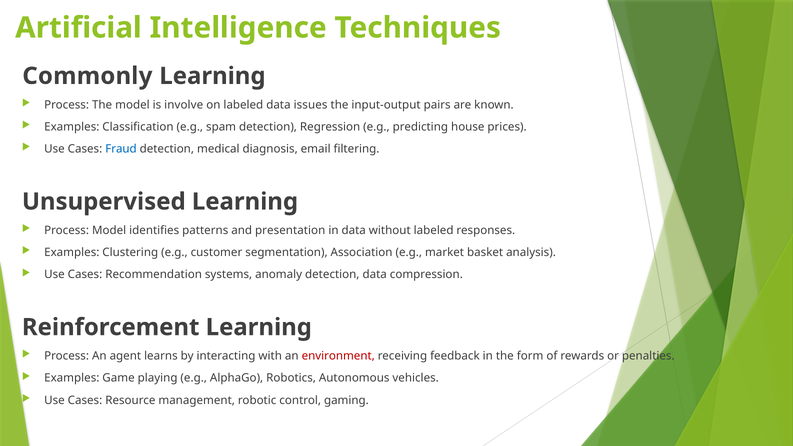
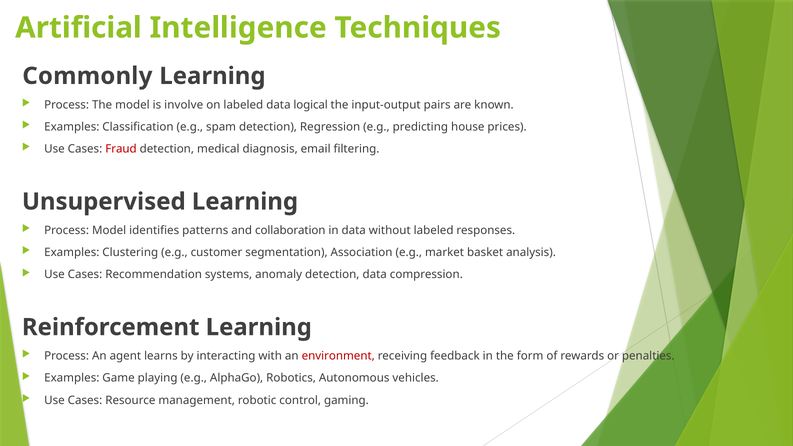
issues: issues -> logical (311, 105)
Fraud colour: blue -> red (121, 149)
presentation: presentation -> collaboration (290, 230)
